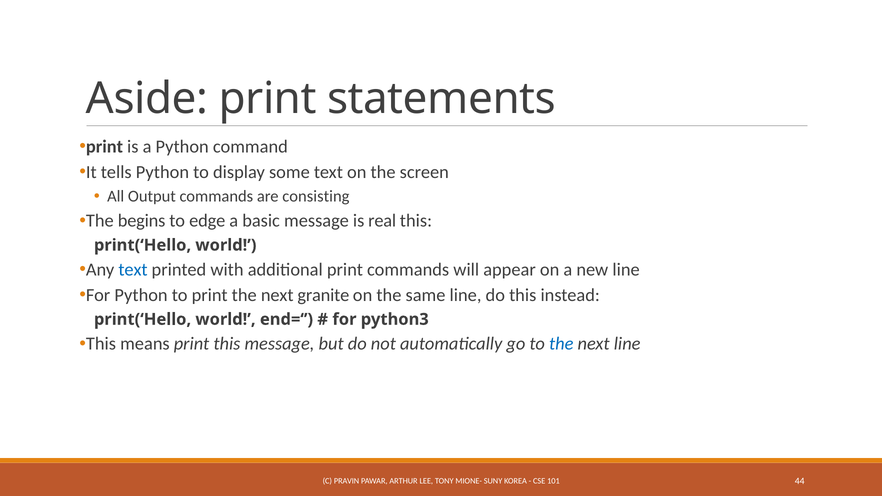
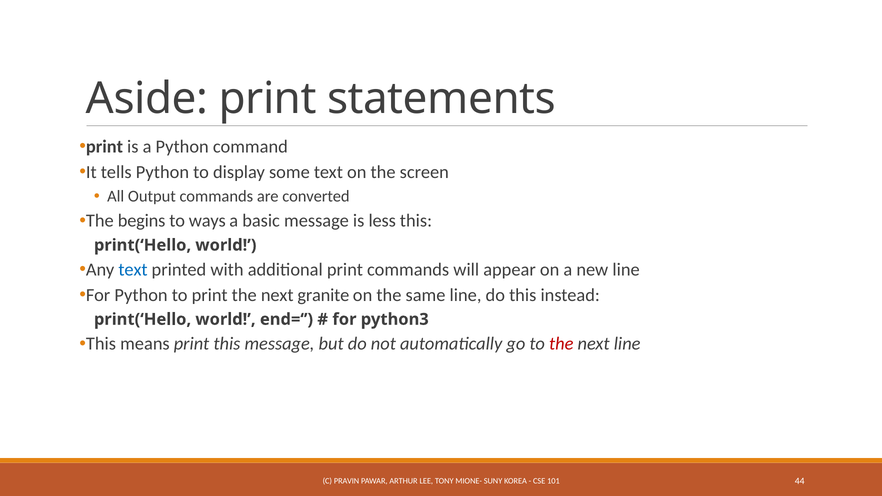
consisting: consisting -> converted (316, 196)
edge: edge -> ways (207, 221)
real: real -> less (382, 221)
the colour: blue -> red (561, 344)
